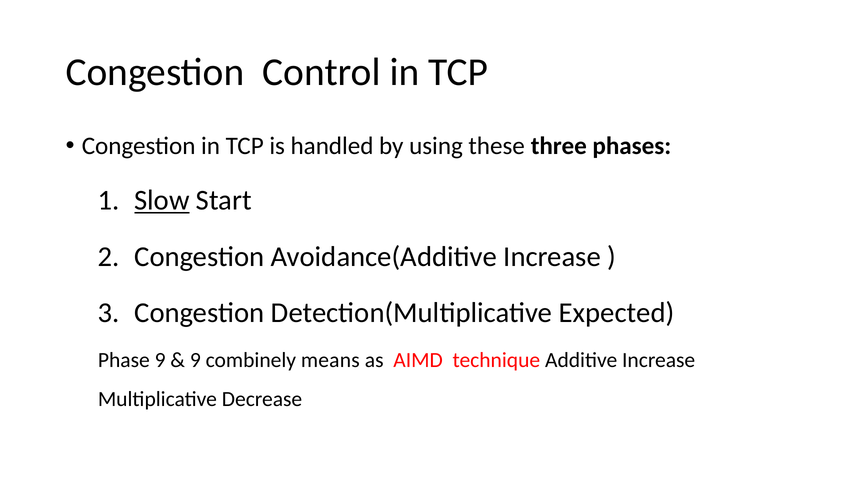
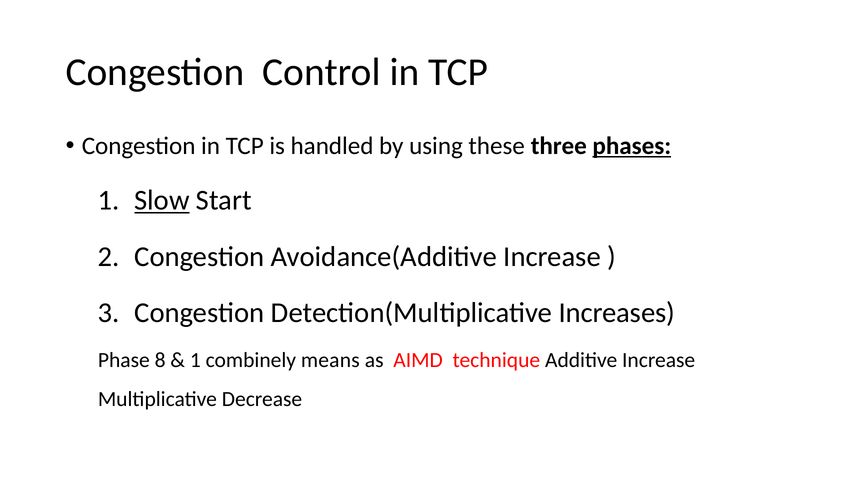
phases underline: none -> present (632, 146)
Expected: Expected -> Increases (617, 313)
Phase 9: 9 -> 8 (160, 360)
9: 9 -> 1 (195, 360)
